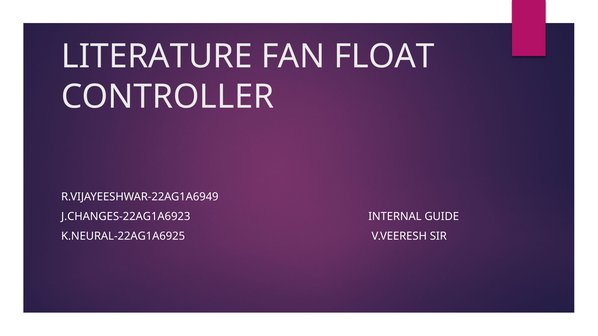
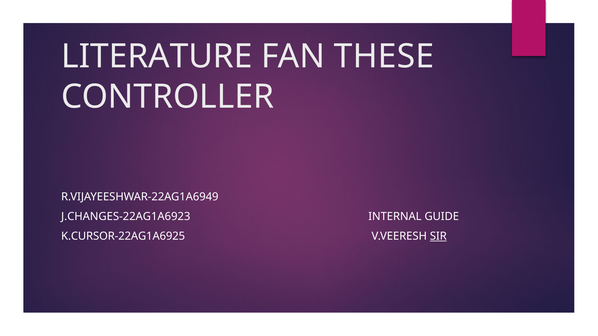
FLOAT: FLOAT -> THESE (384, 57)
K.NEURAL-22AG1A6925: K.NEURAL-22AG1A6925 -> K.CURSOR-22AG1A6925 (123, 236)
SIR underline: none -> present (438, 236)
